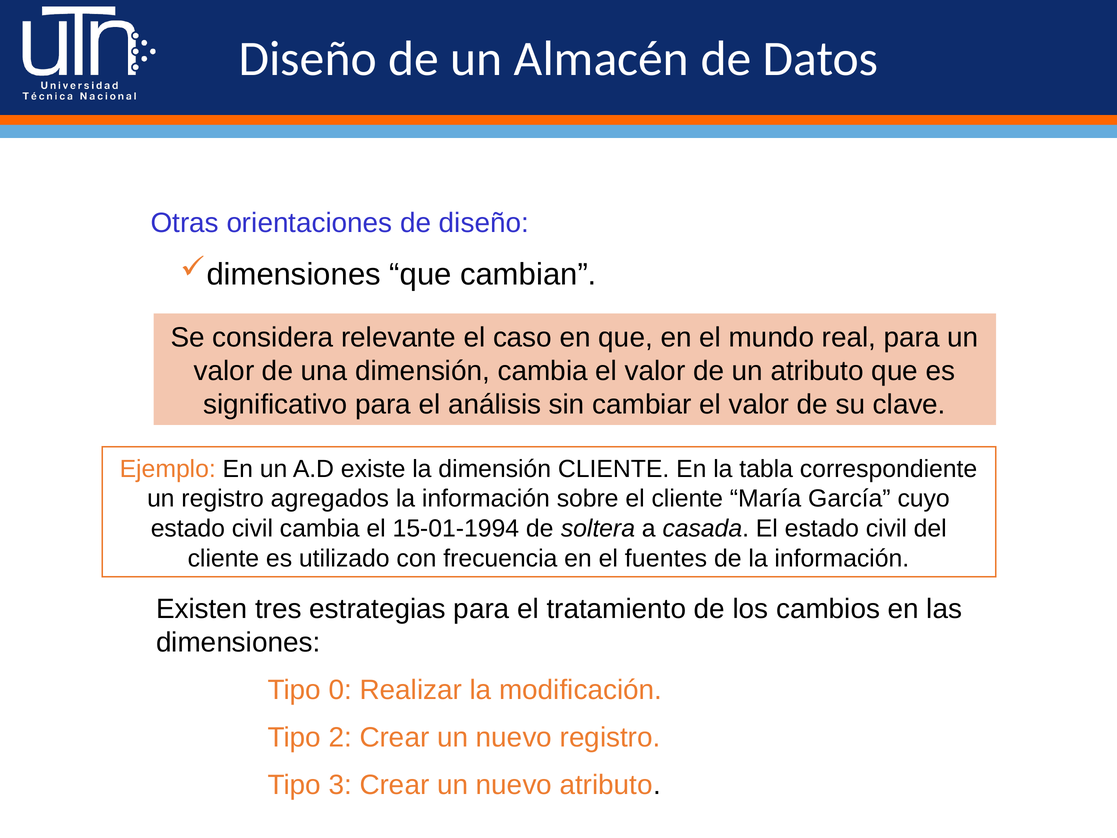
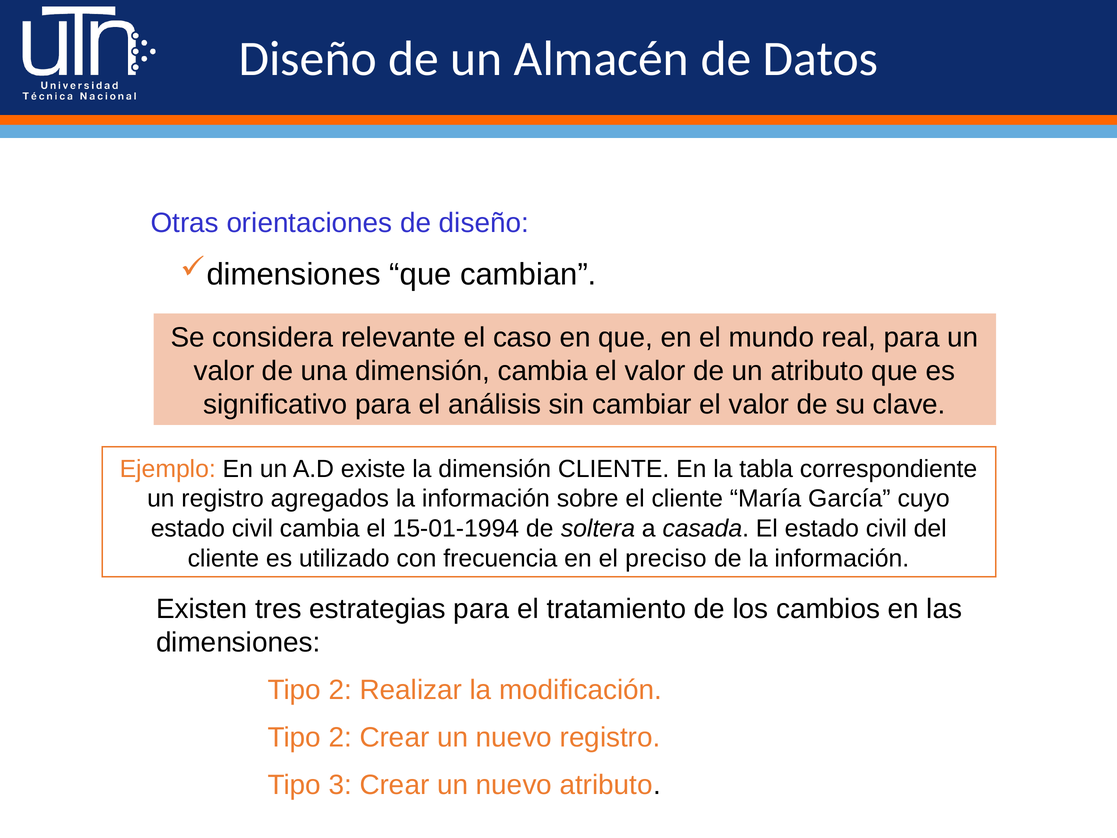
fuentes: fuentes -> preciso (666, 558)
0: 0 -> 2 (340, 690)
